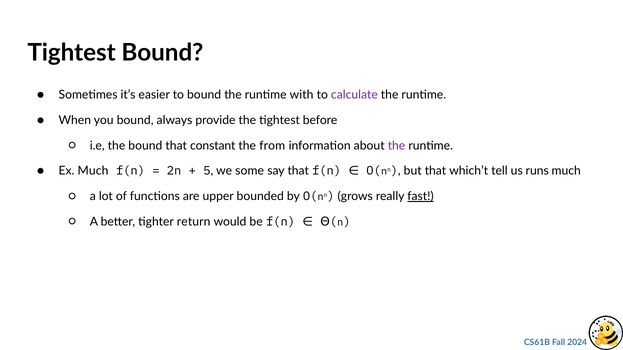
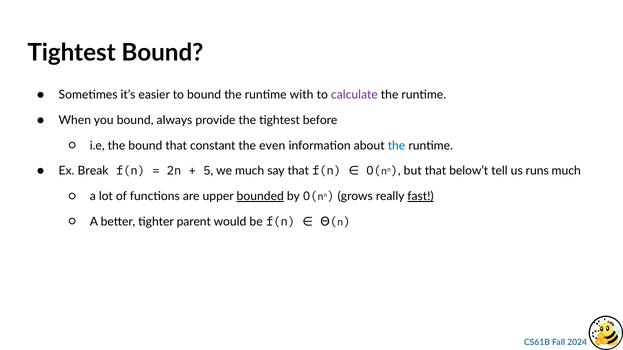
from: from -> even (272, 146)
the colour: purple -> blue (396, 146)
which’t: which’t -> below’t (469, 171)
Ex Much: Much -> Break (93, 171)
we some: some -> much (250, 171)
bounded underline: none -> present (260, 196)
return: return -> parent (194, 222)
